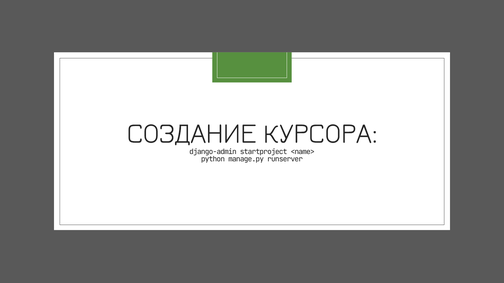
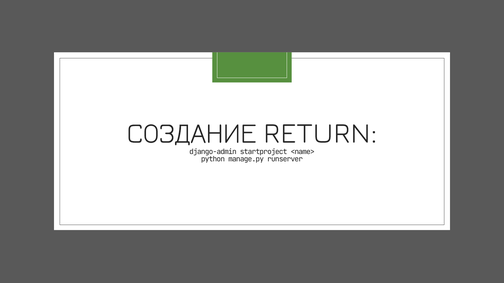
КУРСОРА: КУРСОРА -> RETURN (320, 134)
